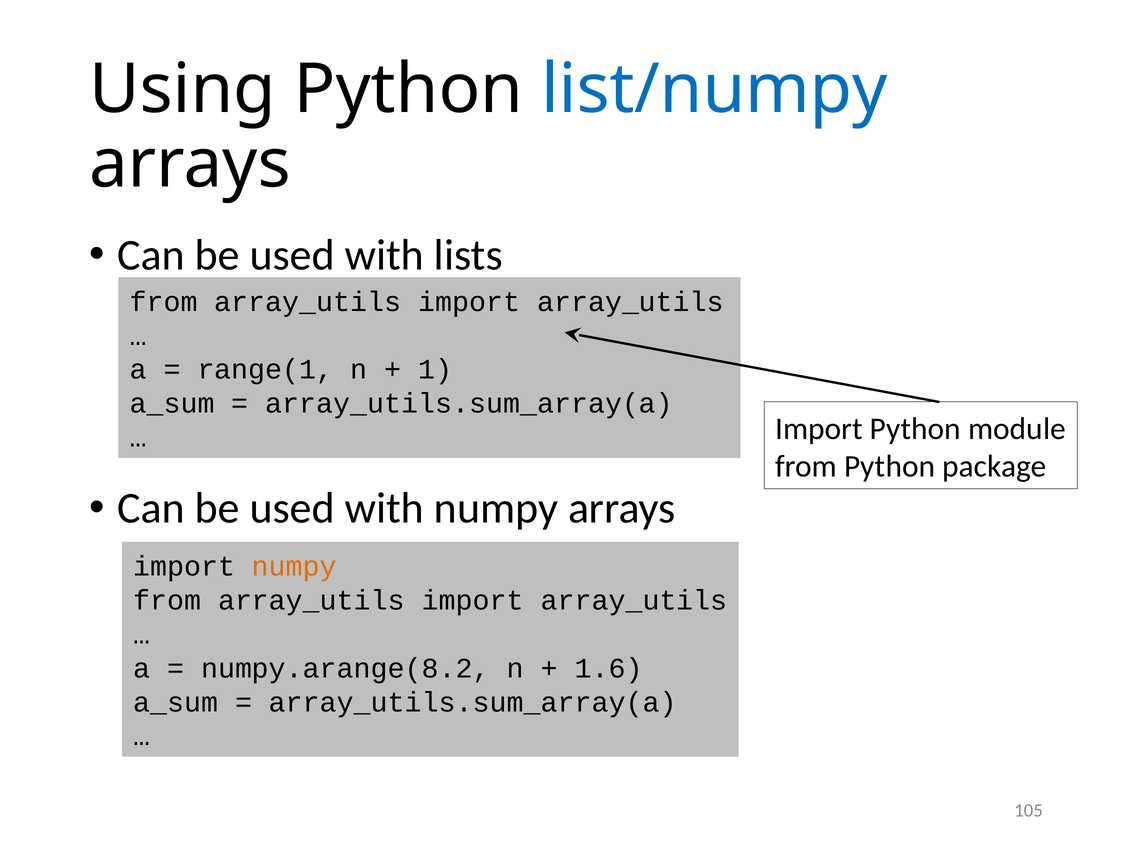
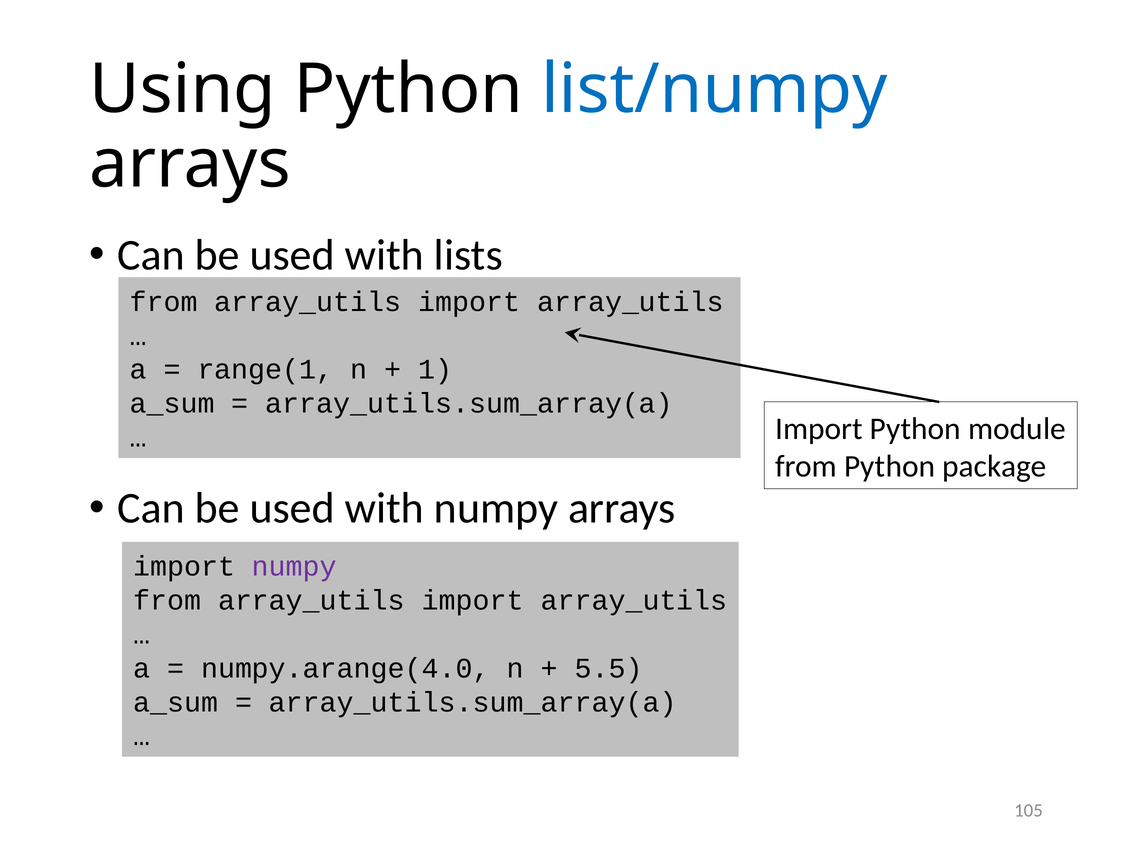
numpy colour: orange -> purple (294, 566)
numpy.arange(8.2: numpy.arange(8.2 -> numpy.arange(4.0 (345, 668)
1.6: 1.6 -> 5.5 (609, 668)
